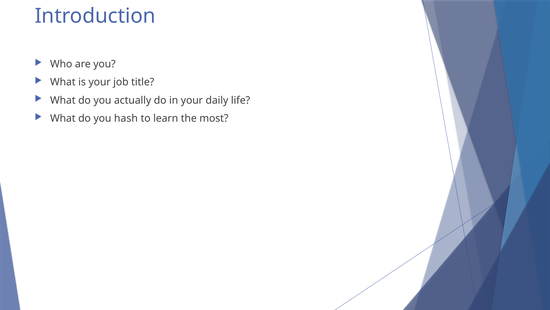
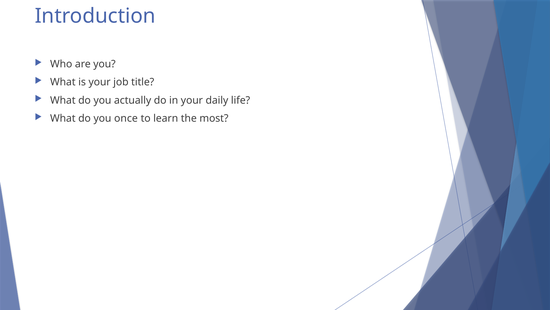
hash: hash -> once (126, 118)
